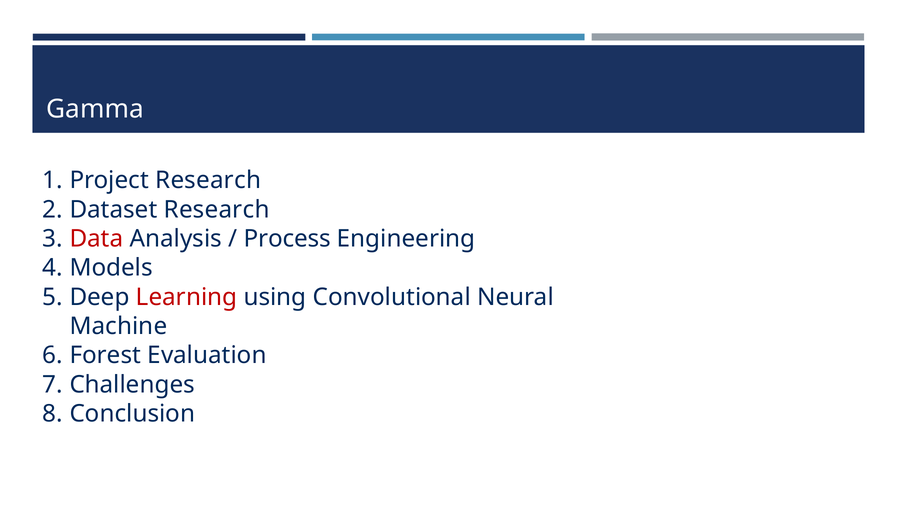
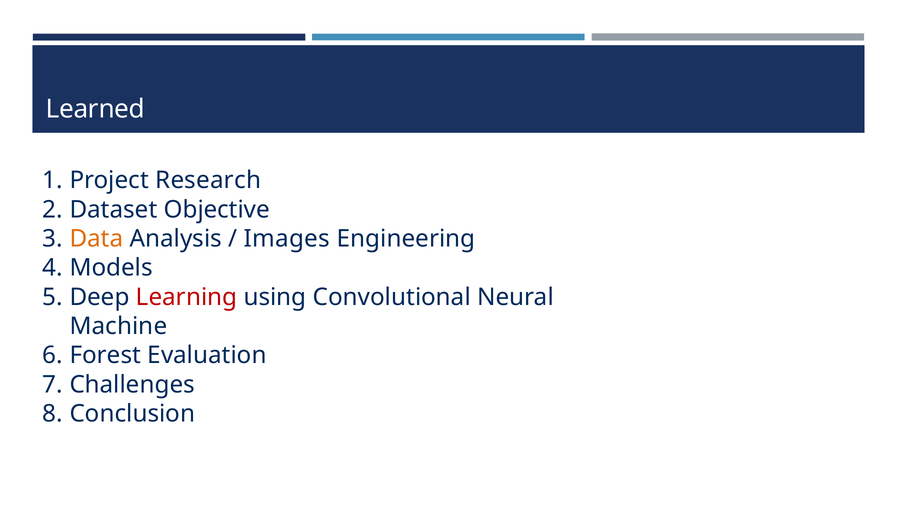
Gamma: Gamma -> Learned (95, 109)
Dataset Research: Research -> Objective (217, 209)
Data colour: red -> orange (96, 239)
Process: Process -> Images (287, 239)
